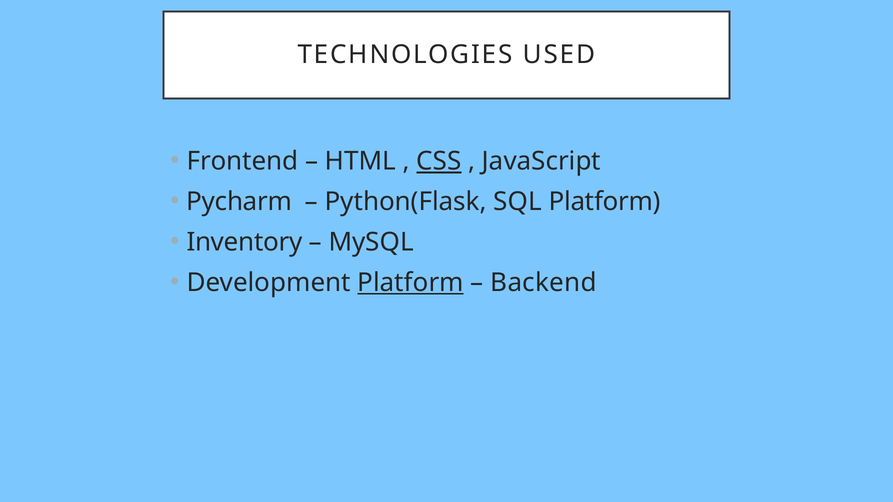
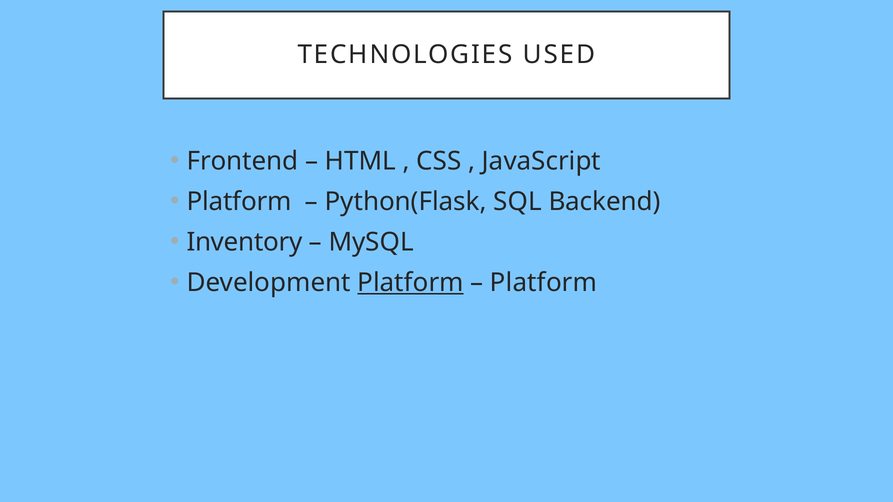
CSS underline: present -> none (439, 161)
Pycharm: Pycharm -> Platform (239, 202)
SQL Platform: Platform -> Backend (605, 202)
Backend: Backend -> Platform (544, 283)
